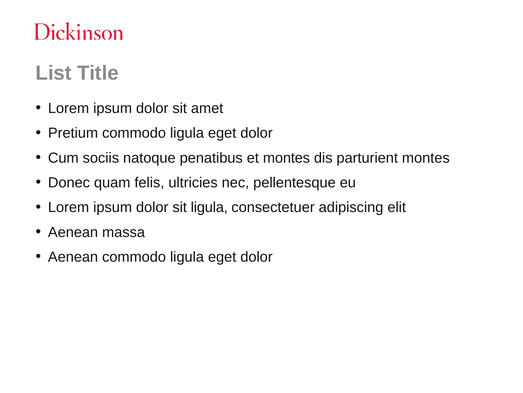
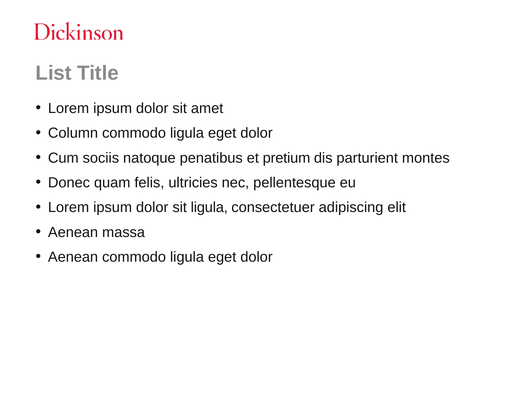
Pretium: Pretium -> Column (73, 133)
et montes: montes -> pretium (287, 158)
